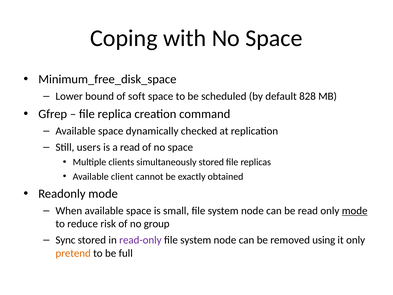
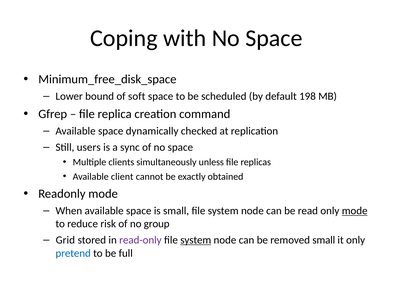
828: 828 -> 198 (307, 96)
a read: read -> sync (130, 147)
simultaneously stored: stored -> unless (211, 162)
Sync: Sync -> Grid (65, 240)
system underline: none -> present (196, 240)
removed using: using -> small (324, 240)
pretend colour: orange -> blue (73, 253)
